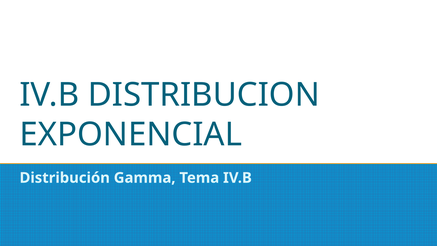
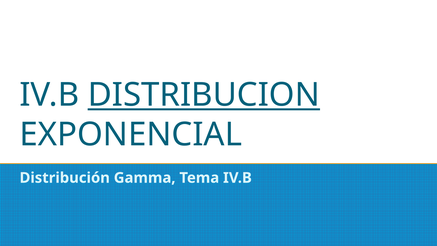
DISTRIBUCION underline: none -> present (204, 95)
